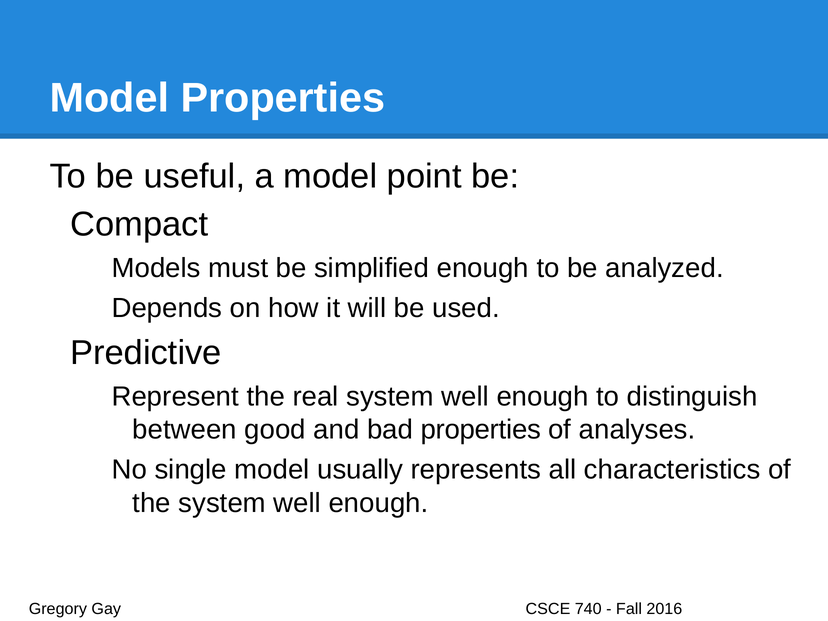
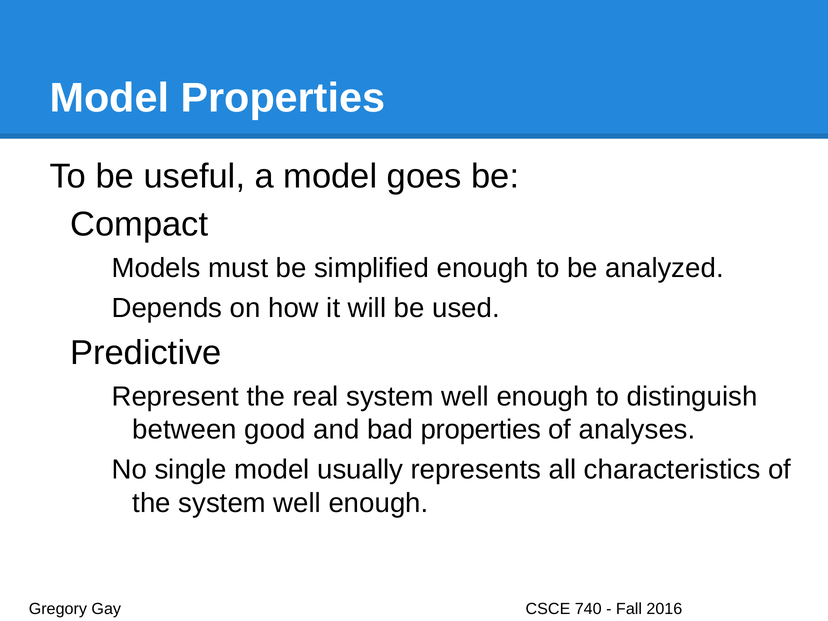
point: point -> goes (424, 176)
